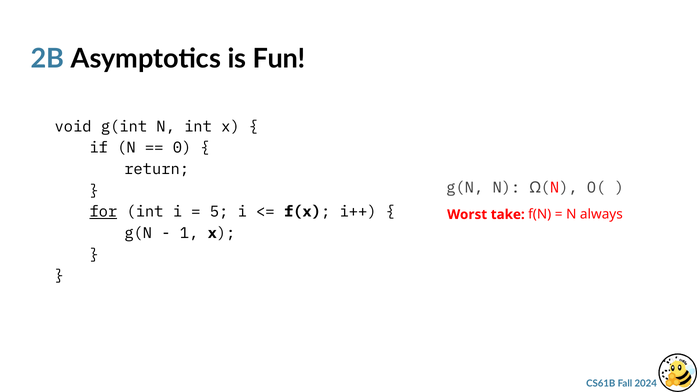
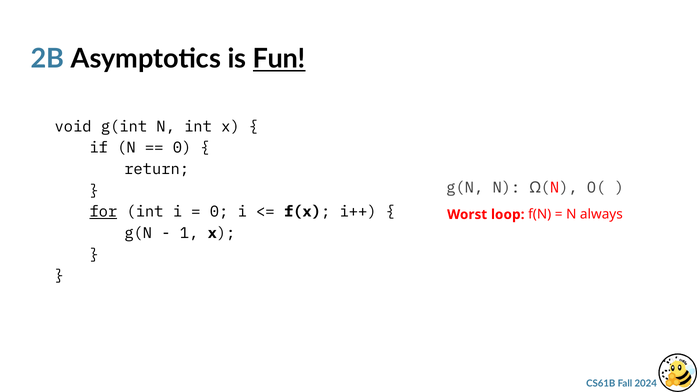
Fun underline: none -> present (279, 59)
5: 5 -> 0 (219, 212)
take: take -> loop (508, 215)
